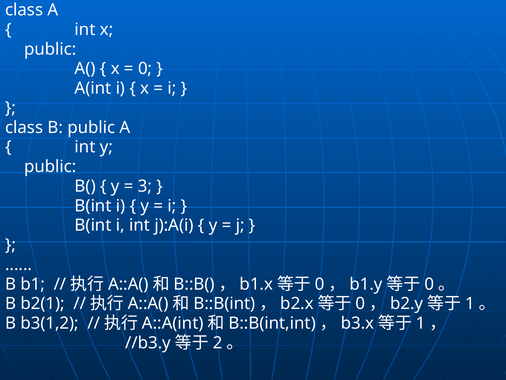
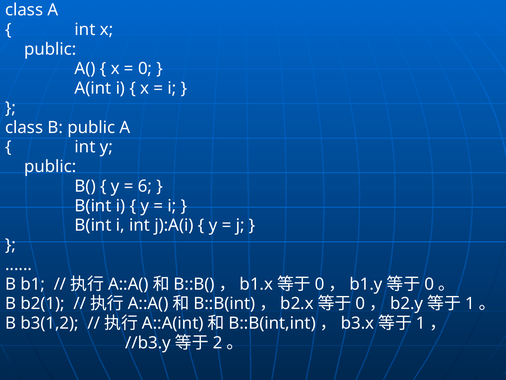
3: 3 -> 6 (145, 186)
